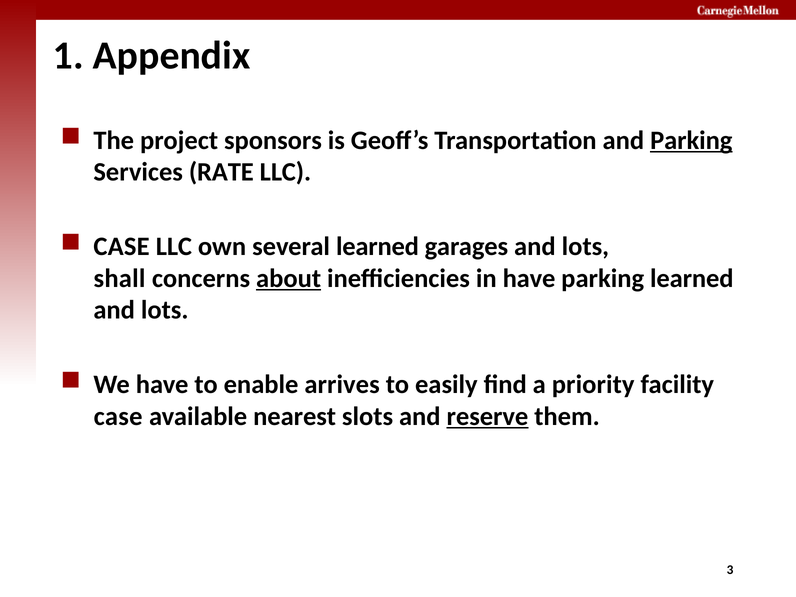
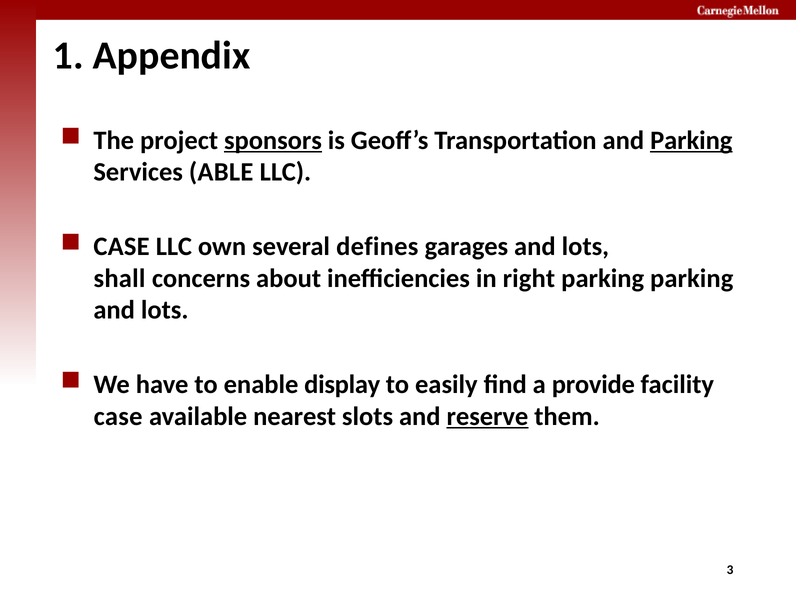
sponsors underline: none -> present (273, 140)
RATE: RATE -> ABLE (221, 172)
several learned: learned -> defines (377, 246)
about underline: present -> none (289, 278)
in have: have -> right (529, 278)
parking learned: learned -> parking (692, 278)
arrives: arrives -> display (342, 384)
priority: priority -> provide (593, 384)
